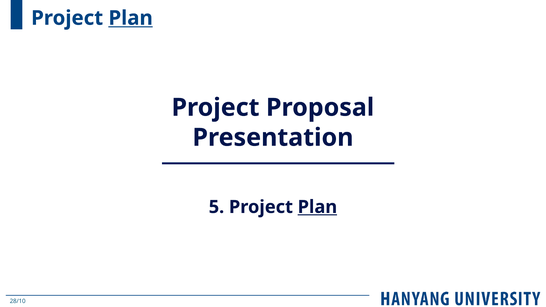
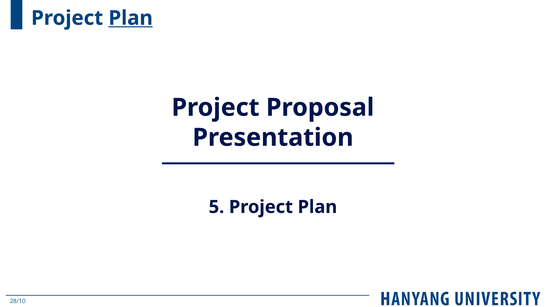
Plan underline: present -> none (317, 207)
